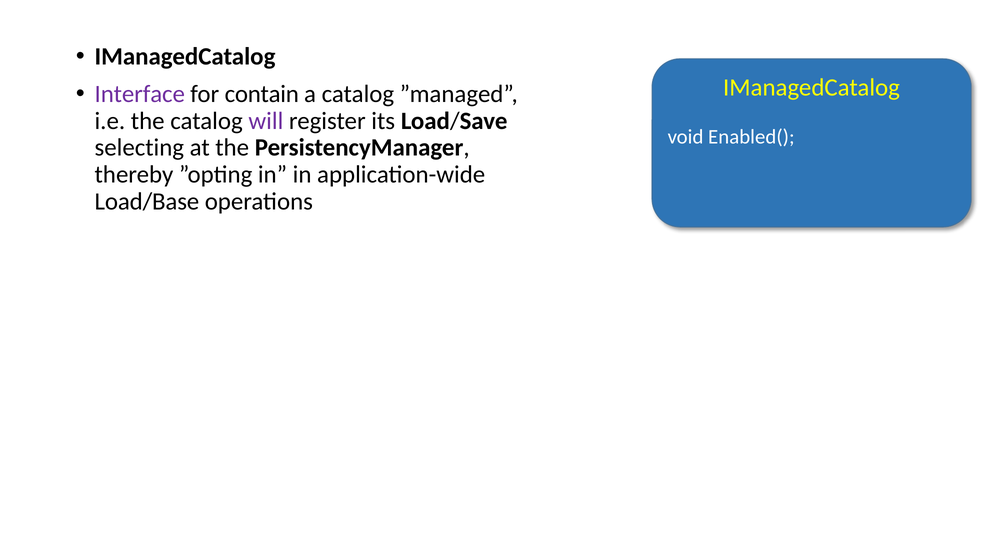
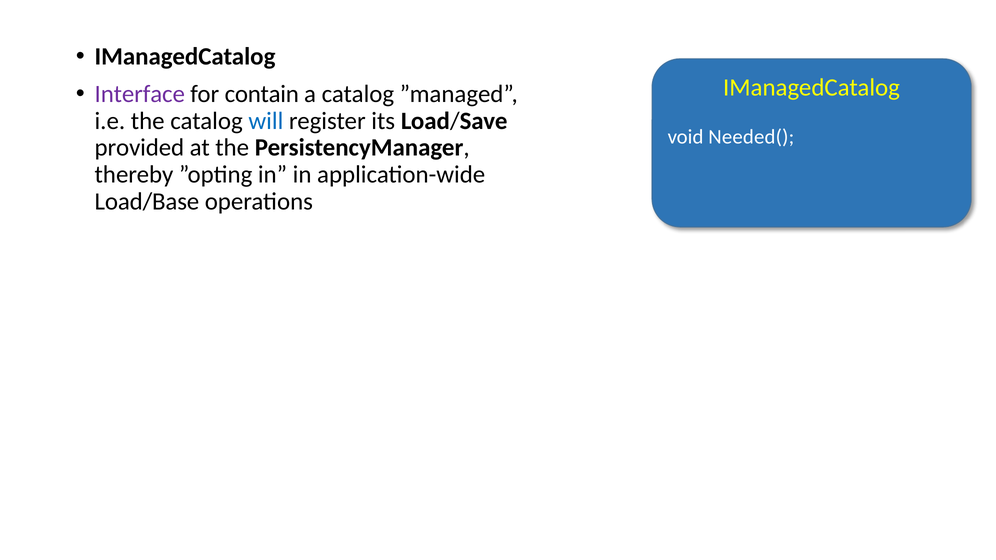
will colour: purple -> blue (266, 121)
Enabled(: Enabled( -> Needed( (751, 137)
selecting: selecting -> provided (139, 148)
